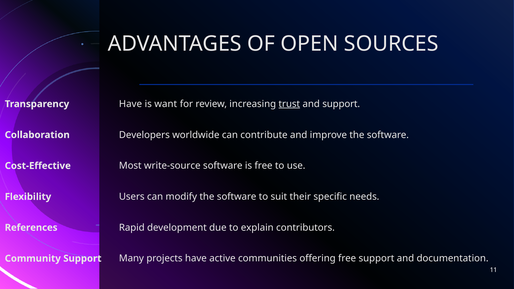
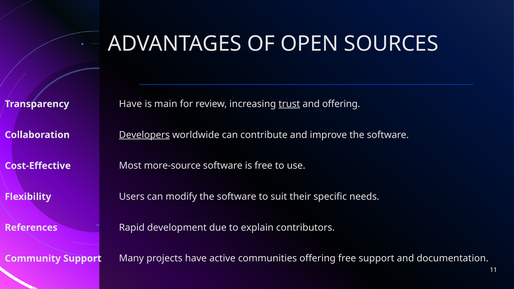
want: want -> main (166, 104)
and support: support -> offering (341, 104)
Developers underline: none -> present (144, 135)
write-source: write-source -> more-source (172, 166)
